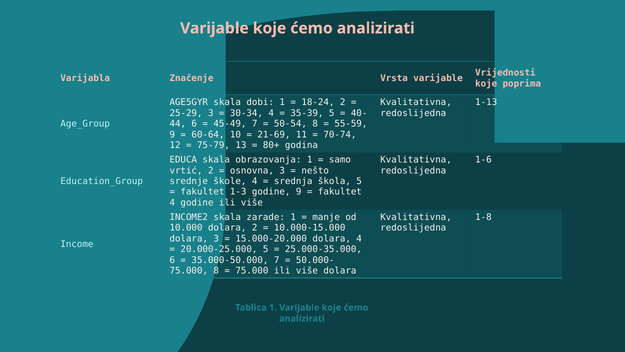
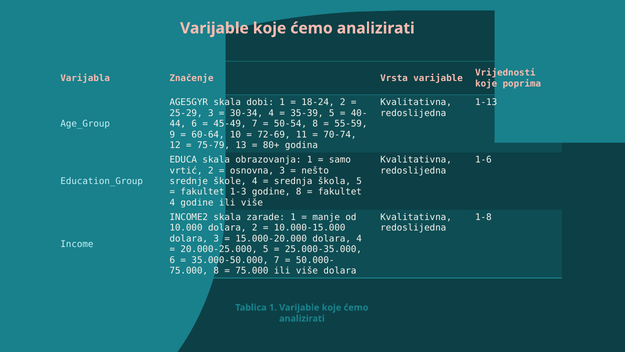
21-69: 21-69 -> 72-69 (274, 134)
godine 9: 9 -> 8 (299, 192)
